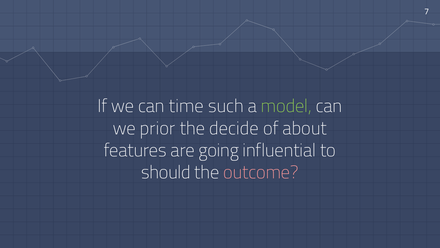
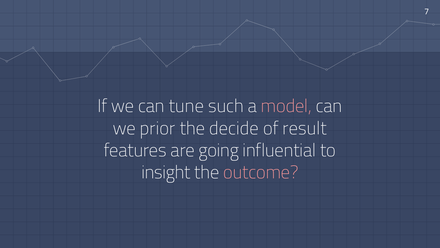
time: time -> tune (186, 106)
model colour: light green -> pink (286, 106)
about: about -> result (305, 128)
should: should -> insight (166, 172)
